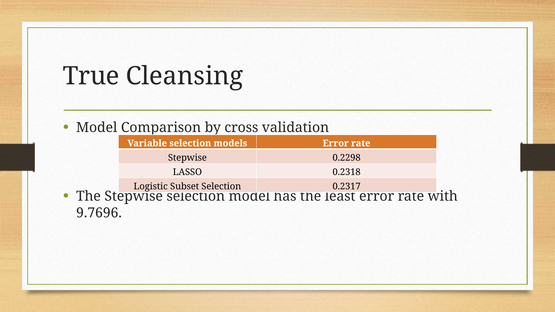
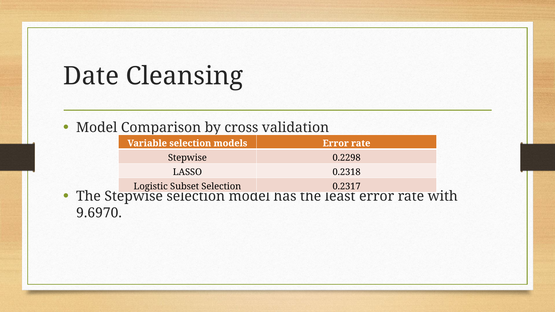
True: True -> Date (91, 76)
9.7696: 9.7696 -> 9.6970 (99, 213)
